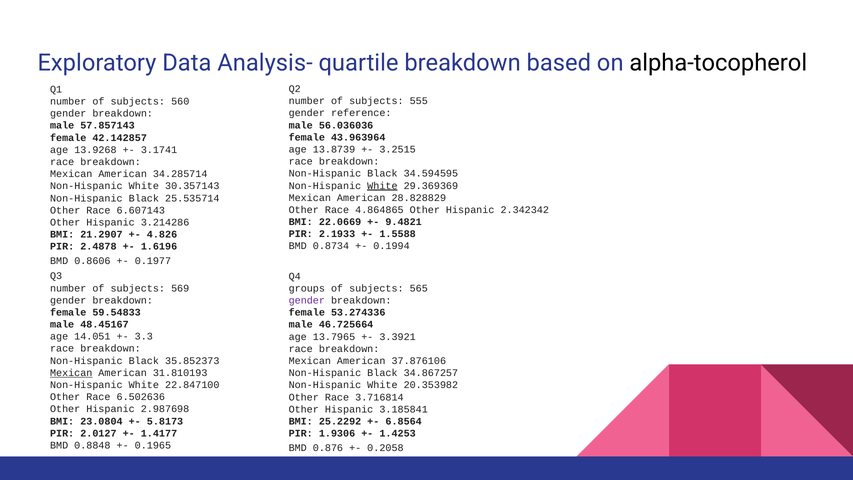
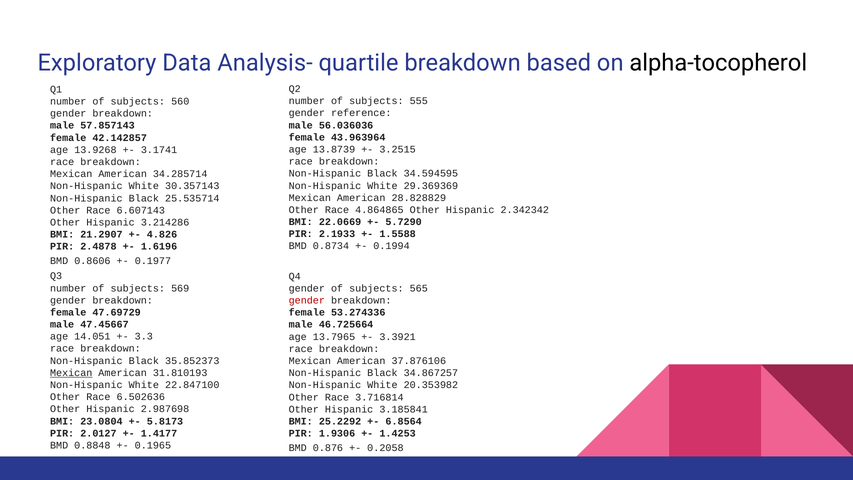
White underline: present -> none (382, 186)
9.4821: 9.4821 -> 5.7290 (404, 222)
groups: groups -> gender (307, 288)
gender colour: purple -> red (307, 300)
59.54833: 59.54833 -> 47.69729 (117, 312)
48.45167: 48.45167 -> 47.45667 (105, 324)
